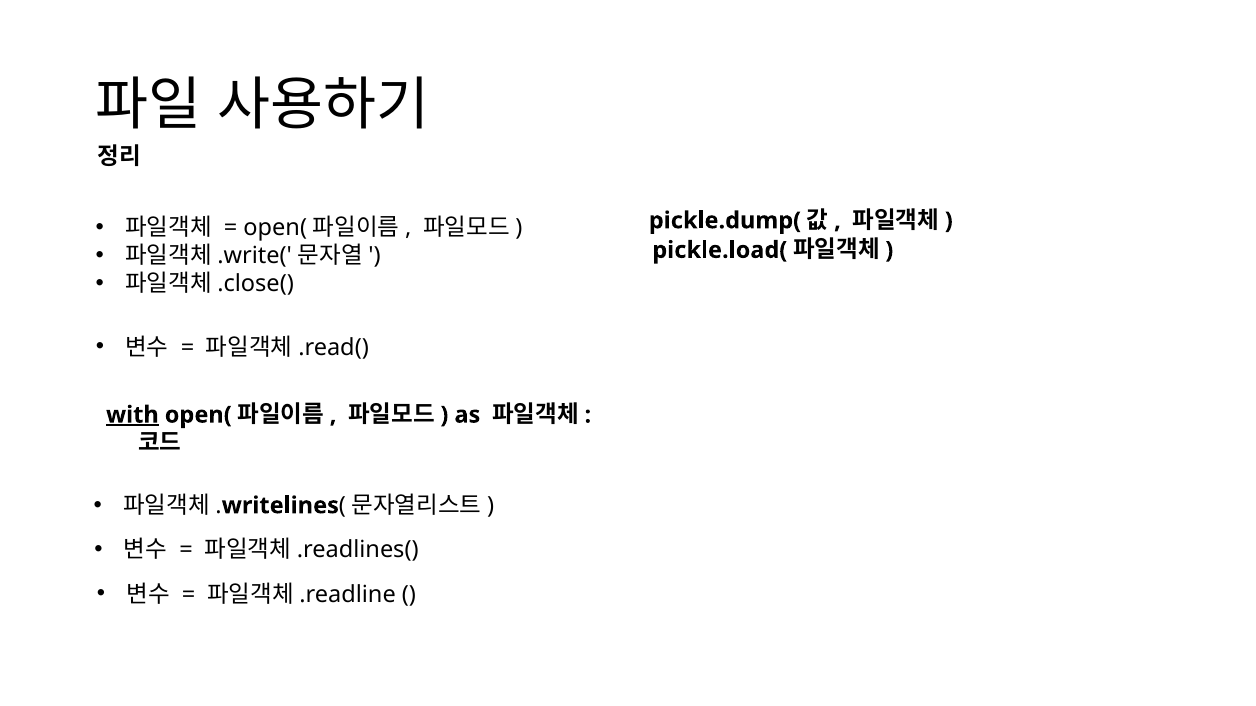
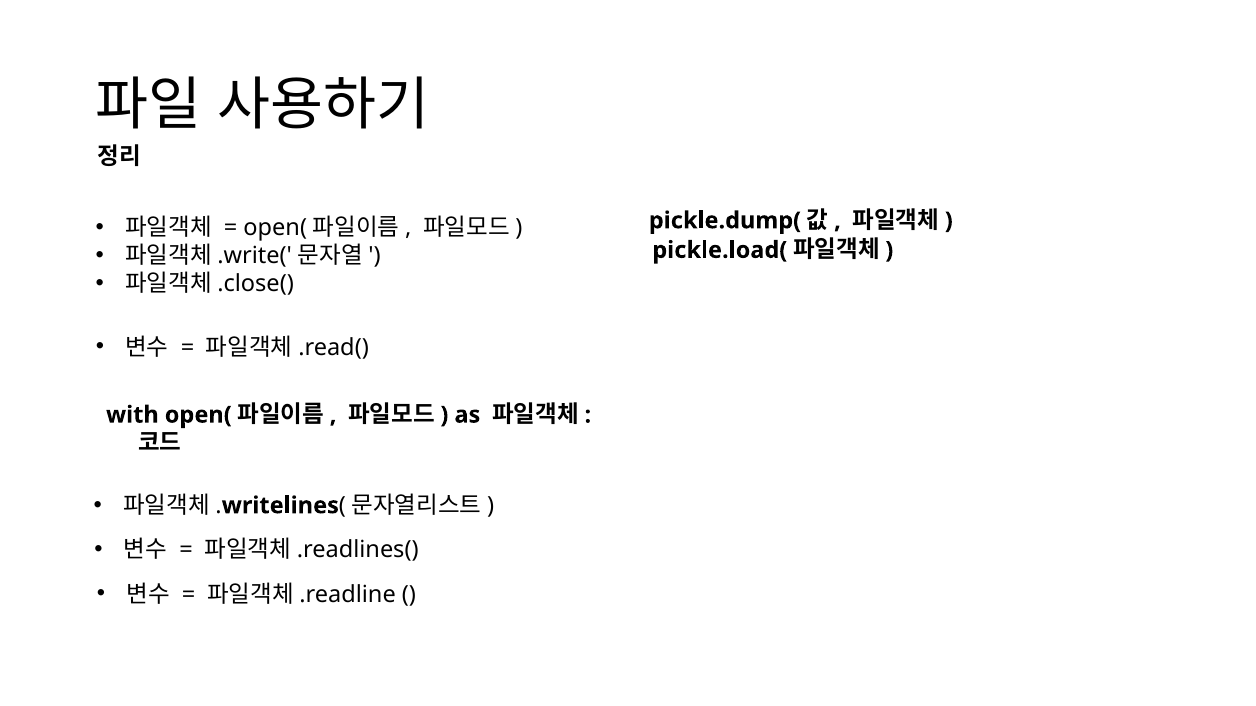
with underline: present -> none (132, 415)
